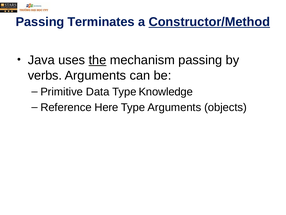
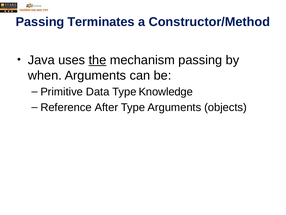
Constructor/Method underline: present -> none (209, 22)
verbs: verbs -> when (45, 75)
Here: Here -> After (106, 107)
